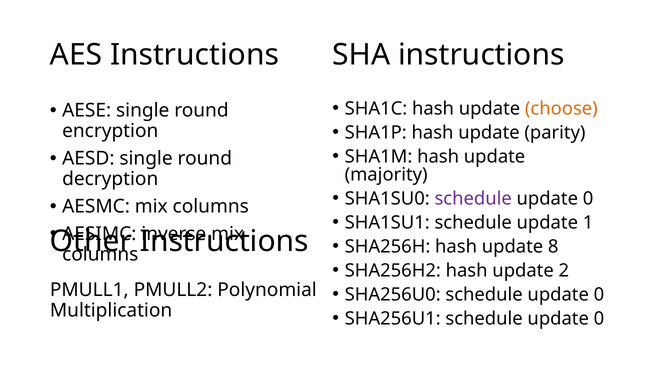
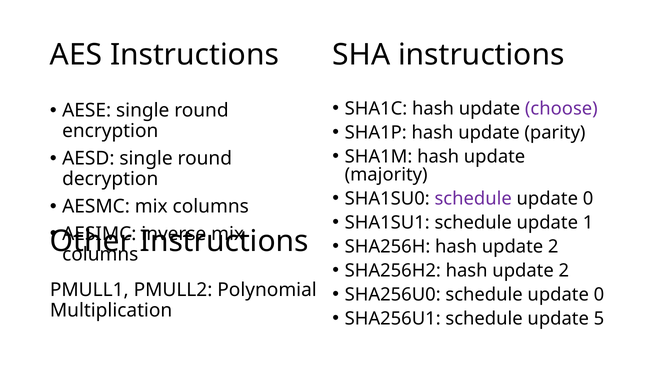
choose colour: orange -> purple (561, 109)
SHA256H hash update 8: 8 -> 2 (553, 247)
SHA256U1 schedule update 0: 0 -> 5 (599, 319)
